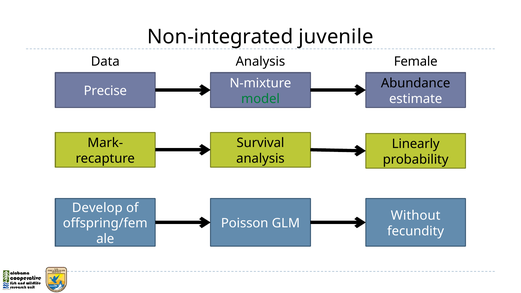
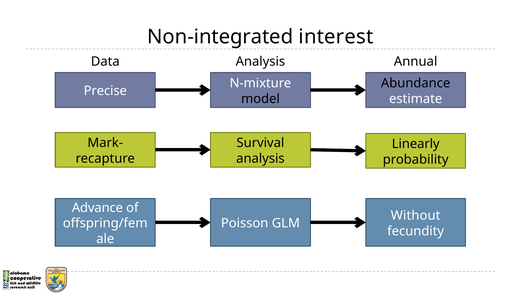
juvenile: juvenile -> interest (336, 37)
Female: Female -> Annual (416, 62)
model colour: green -> black (260, 99)
Develop: Develop -> Advance (97, 208)
